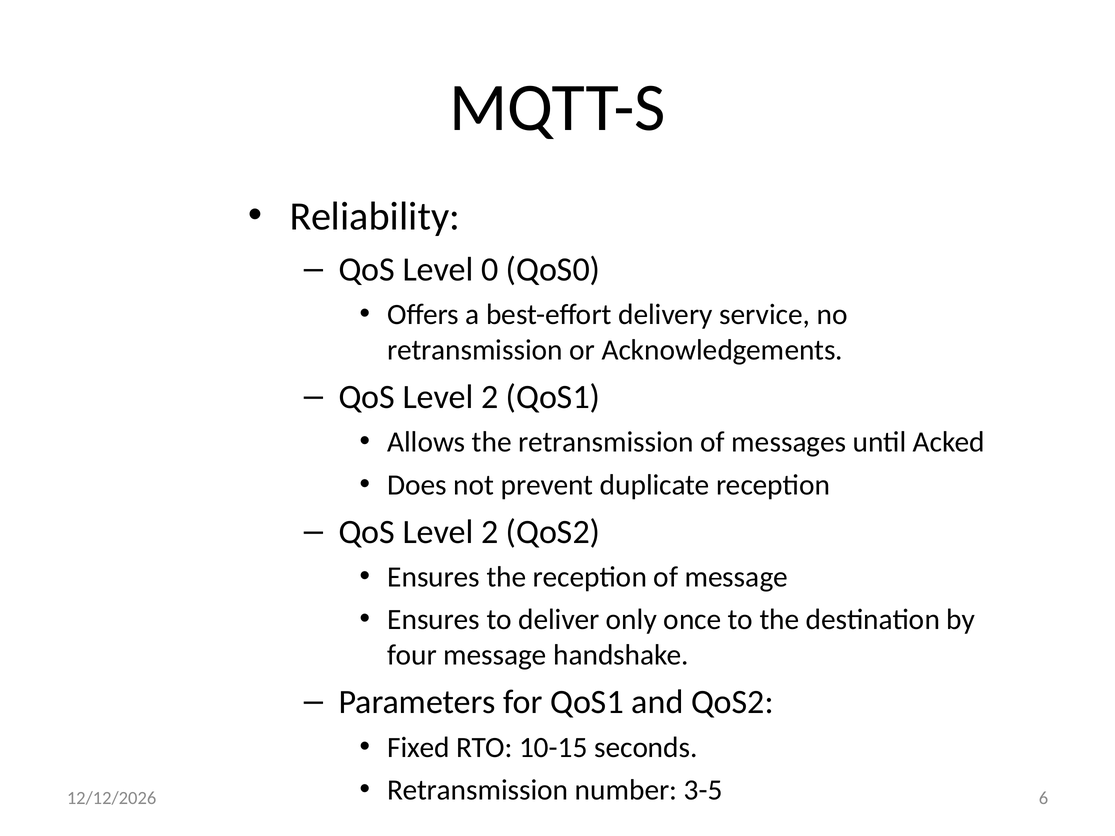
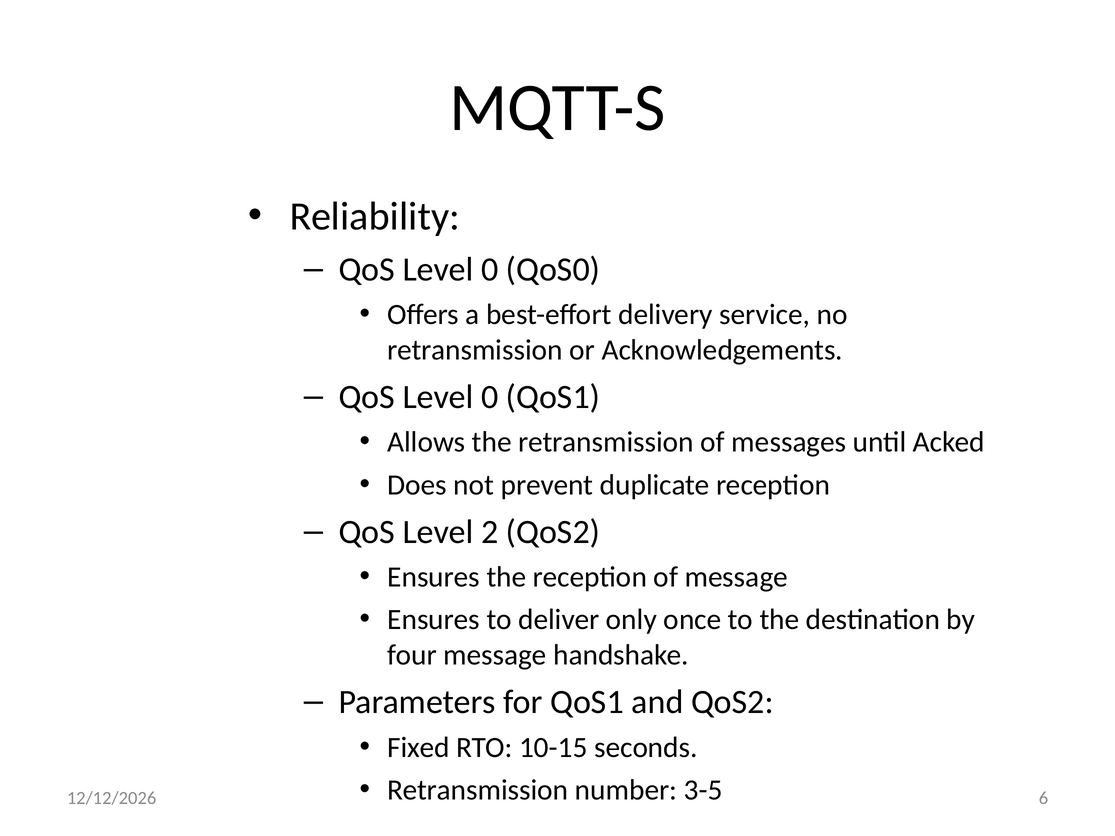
2: 2 -> 0 (490, 397)
